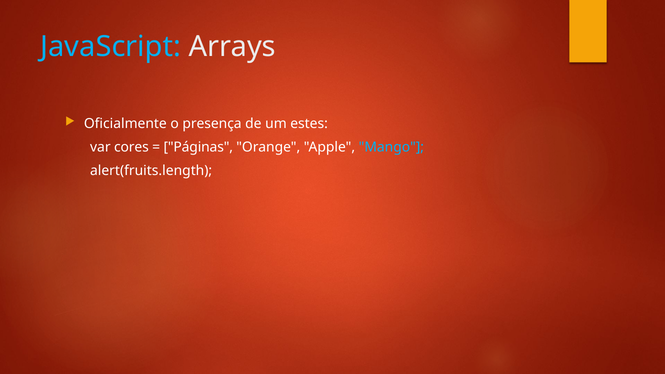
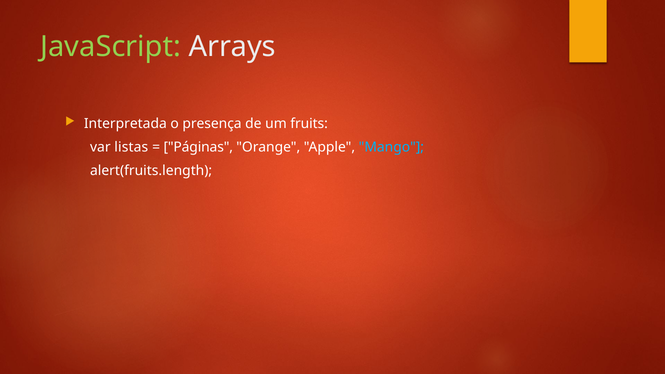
JavaScript colour: light blue -> light green (111, 47)
Oficialmente: Oficialmente -> Interpretada (125, 124)
estes: estes -> fruits (309, 124)
cores: cores -> listas (131, 147)
